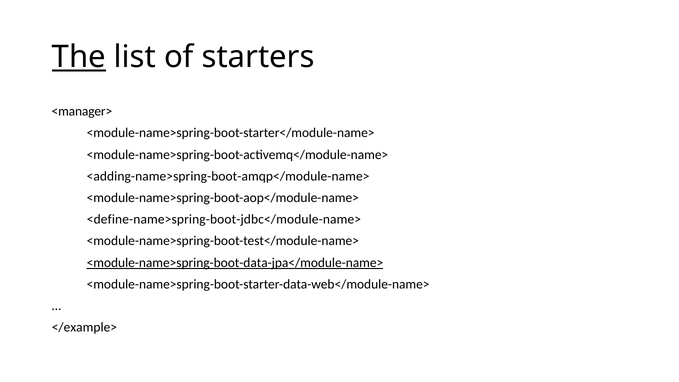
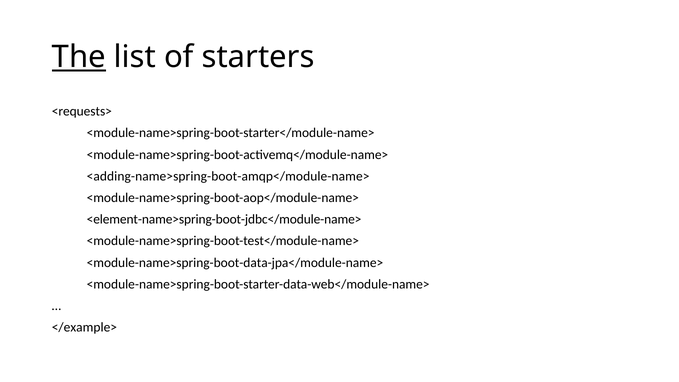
<manager>: <manager> -> <requests> (82, 111)
<define-name>spring-boot-jdbc</module-name>: <define-name>spring-boot-jdbc</module-name> -> <element-name>spring-boot-jdbc</module-name> (224, 219)
<module-name>spring-boot-data-jpa</module-name> underline: present -> none (235, 263)
